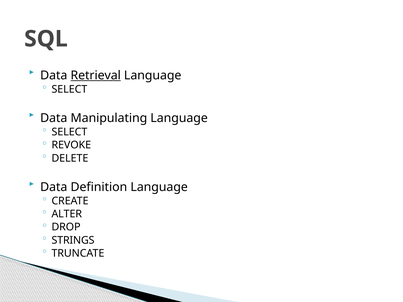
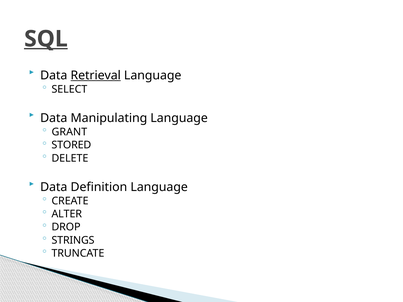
SQL underline: none -> present (46, 39)
SELECT: SELECT -> GRANT (69, 132)
REVOKE: REVOKE -> STORED (71, 145)
